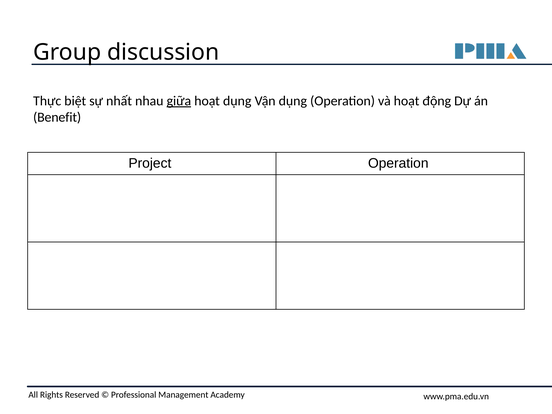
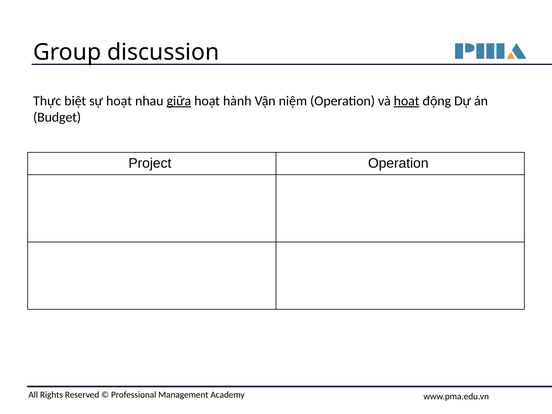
sự nhất: nhất -> hoạt (119, 101)
hoạt dụng: dụng -> hành (237, 101)
Vận dụng: dụng -> niệm (293, 101)
hoạt underline: none -> present (407, 101)
Benefit: Benefit -> Budget (57, 117)
